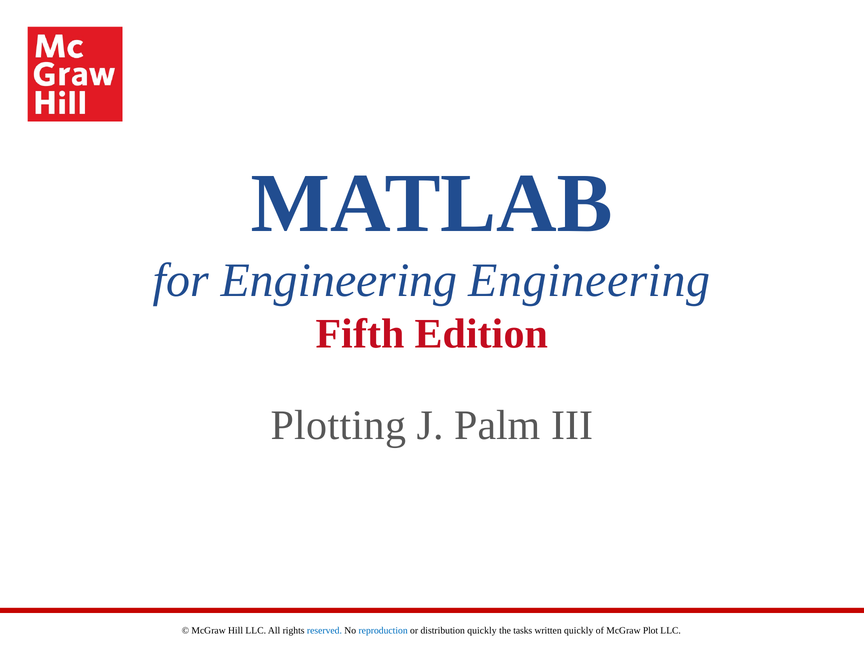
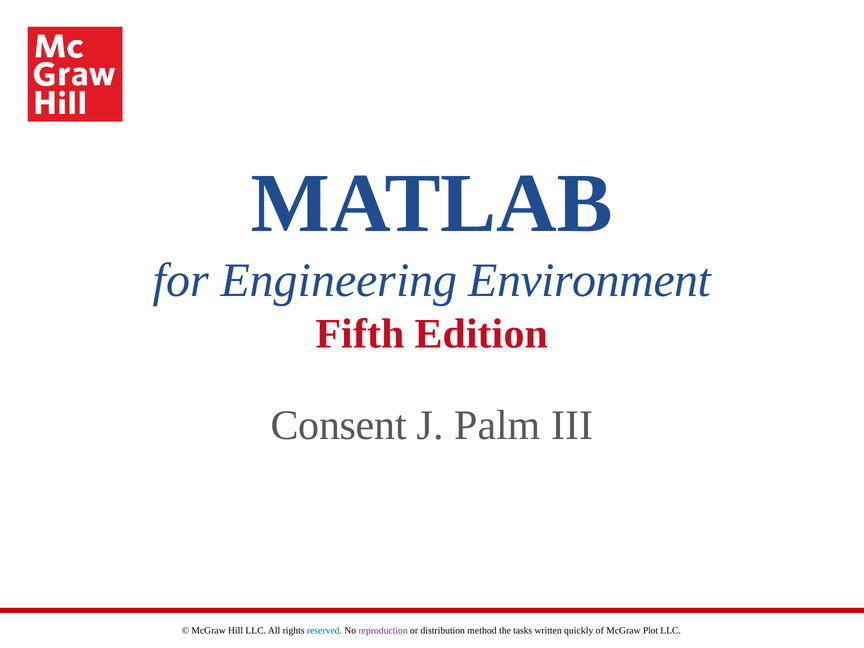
Engineering Engineering: Engineering -> Environment (590, 280)
Plotting: Plotting -> Consent (339, 426)
reproduction colour: blue -> purple (383, 631)
distribution quickly: quickly -> method (482, 631)
